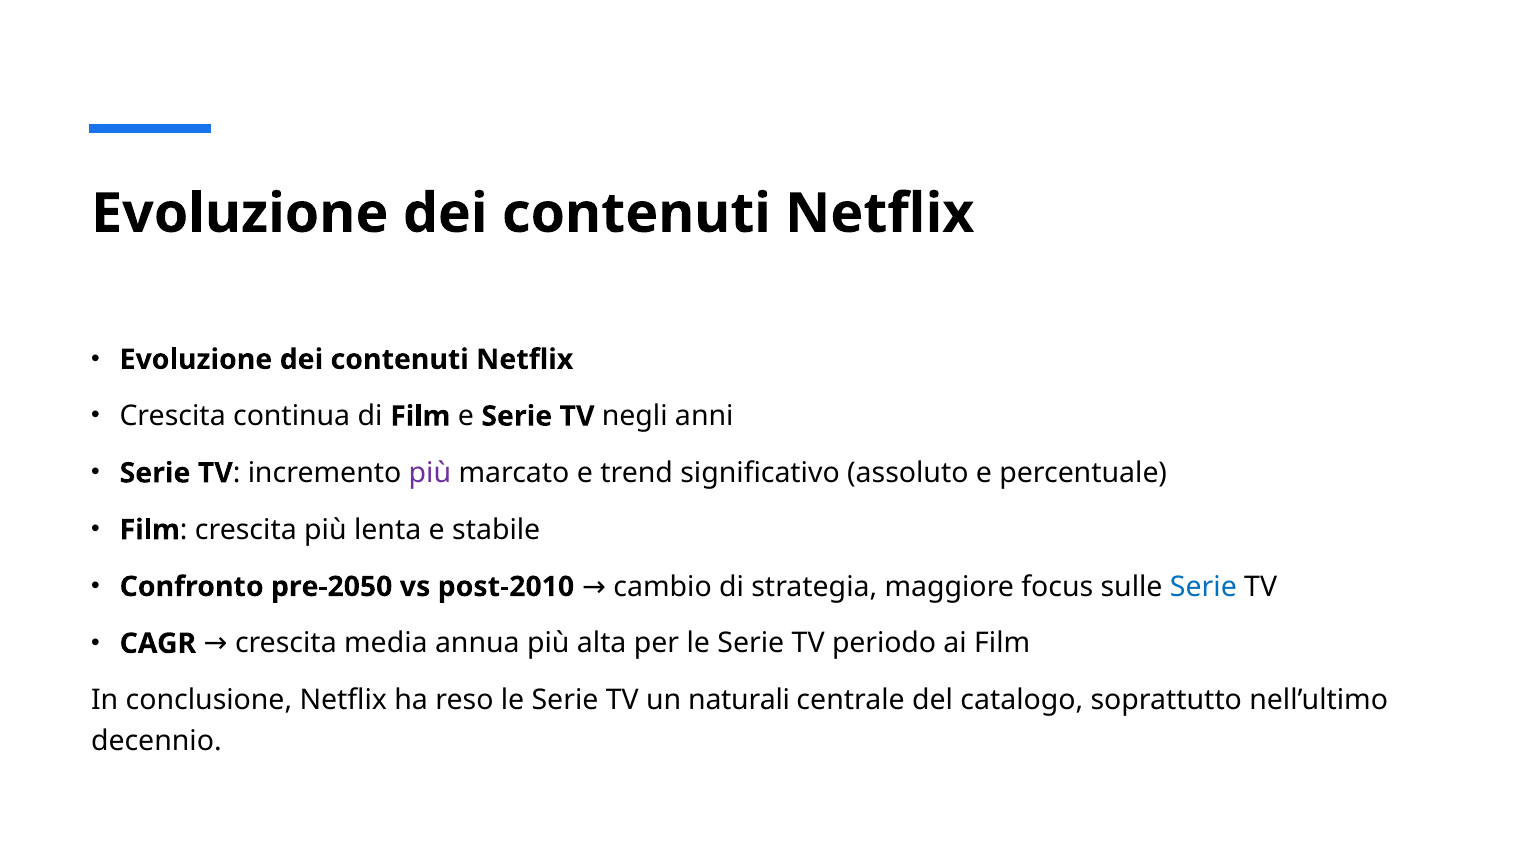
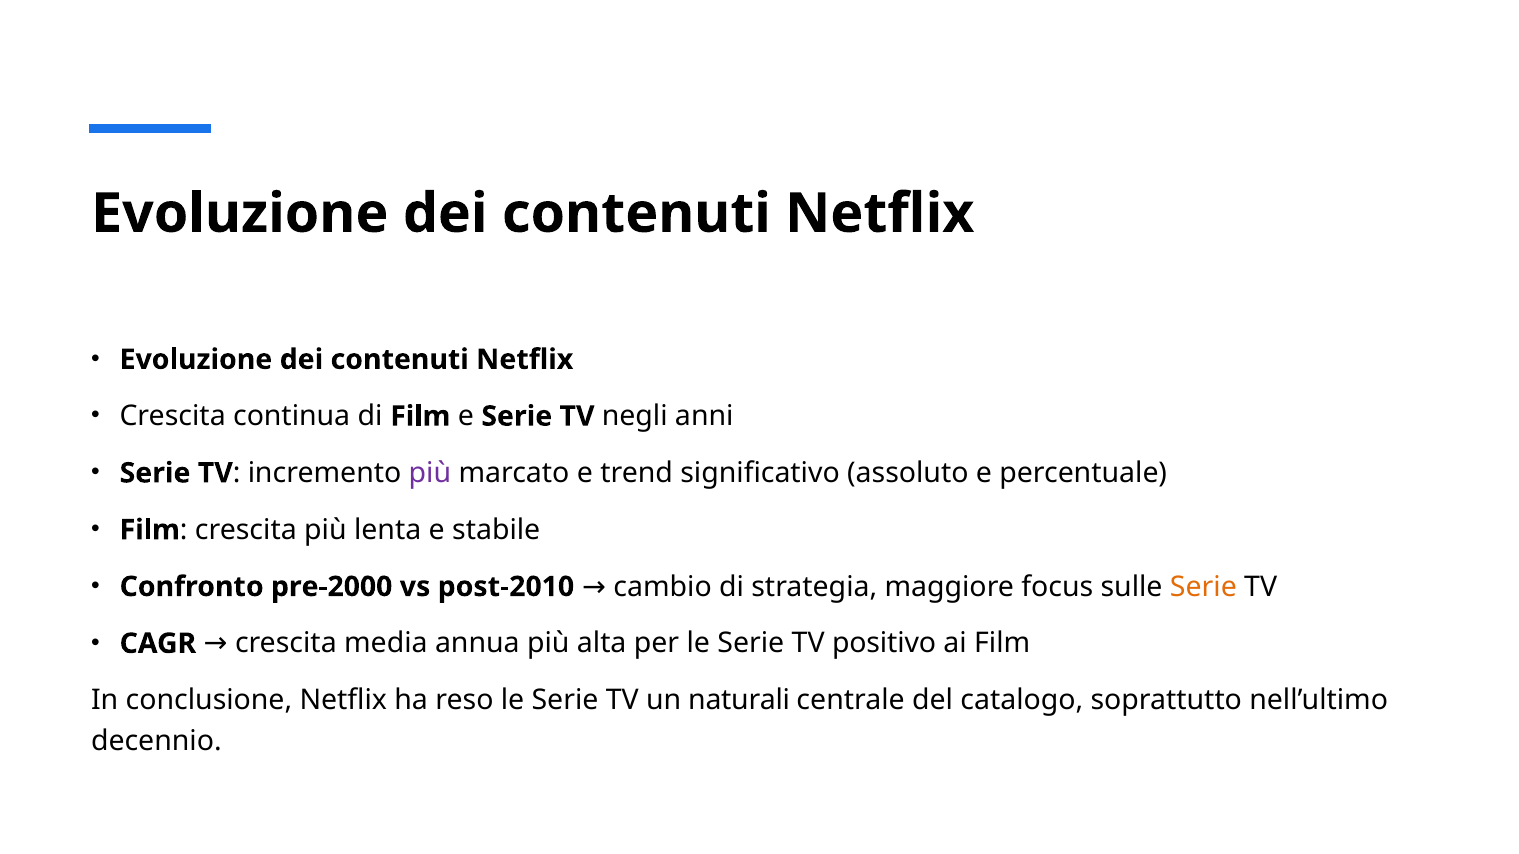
pre-2050: pre-2050 -> pre-2000 (332, 587)
Serie colour: blue -> orange (1203, 587)
periodo: periodo -> positivo (884, 644)
